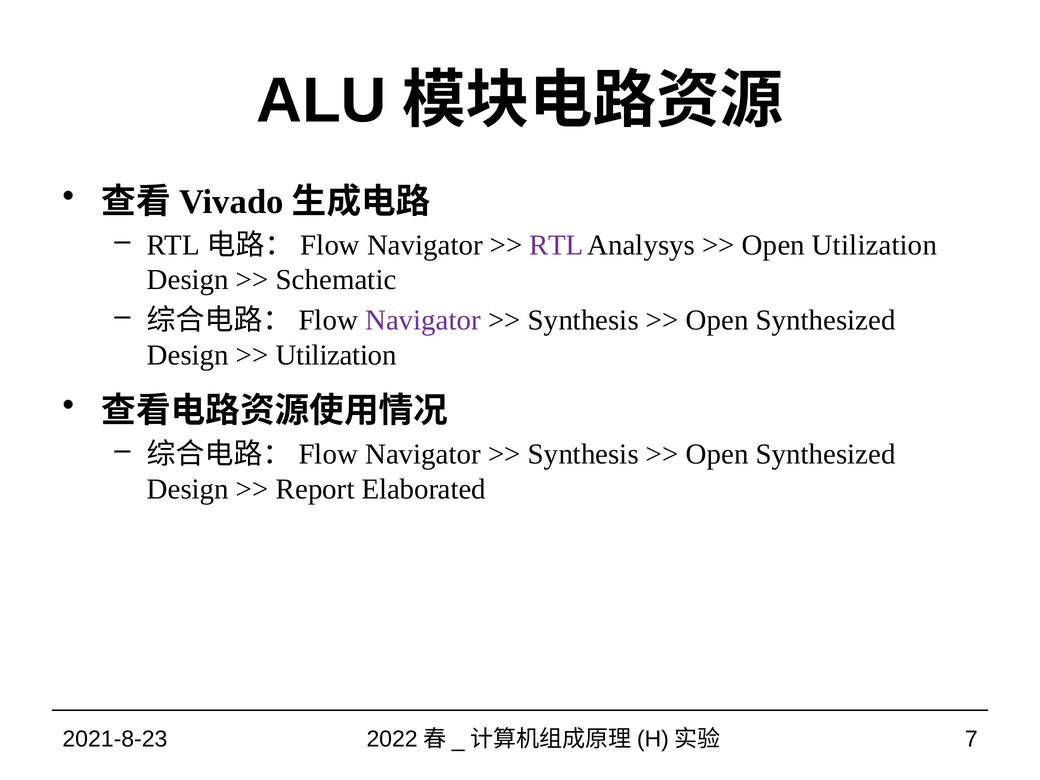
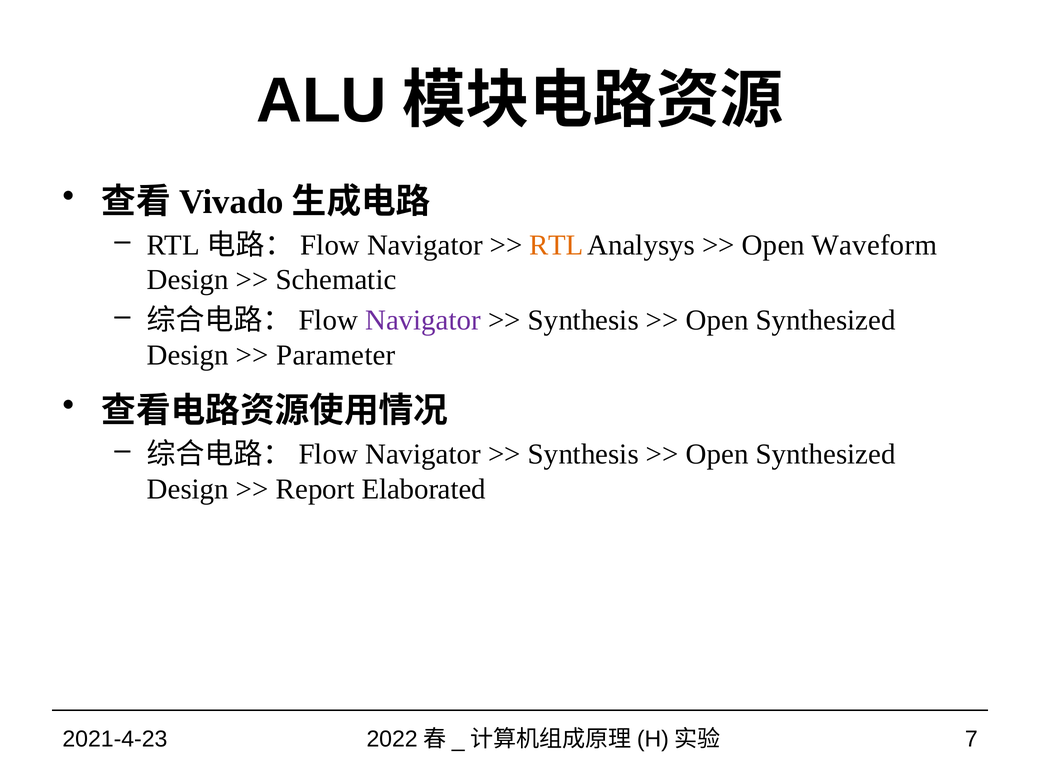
RTL colour: purple -> orange (556, 245)
Open Utilization: Utilization -> Waveform (874, 245)
Utilization: Utilization -> Parameter (336, 355)
2021-8-23: 2021-8-23 -> 2021-4-23 (115, 739)
